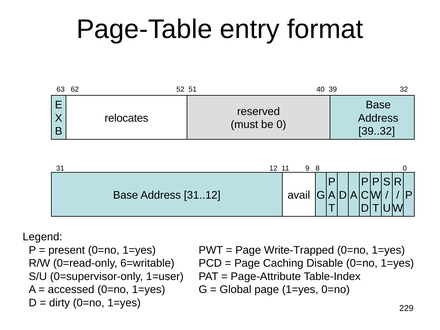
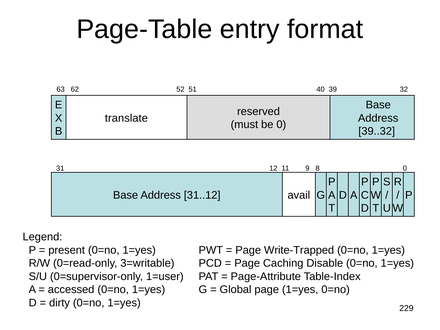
relocates: relocates -> translate (126, 118)
6=writable: 6=writable -> 3=writable (147, 263)
